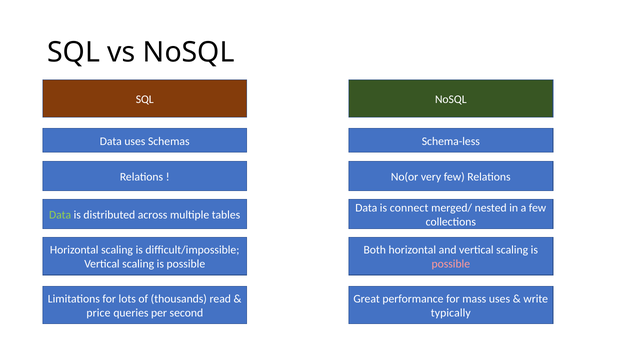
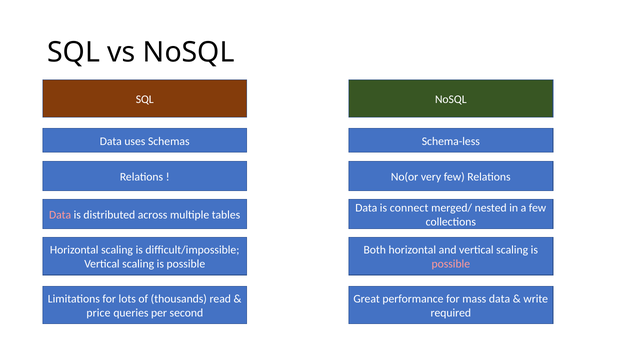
Data colour: light green -> pink (60, 215)
mass uses: uses -> data (500, 299)
typically: typically -> required (451, 313)
